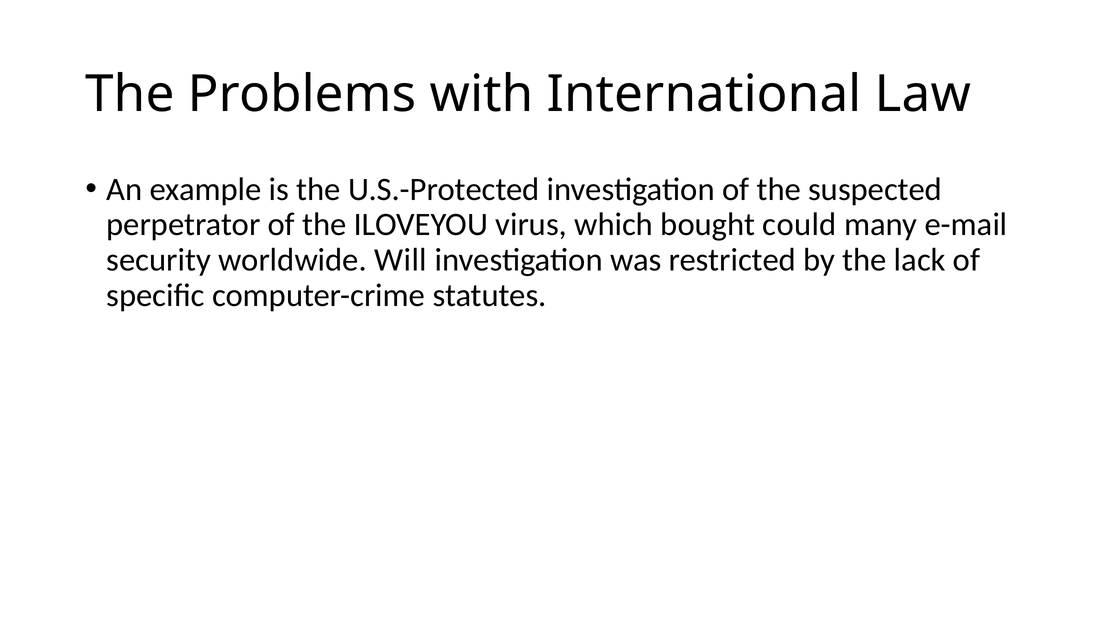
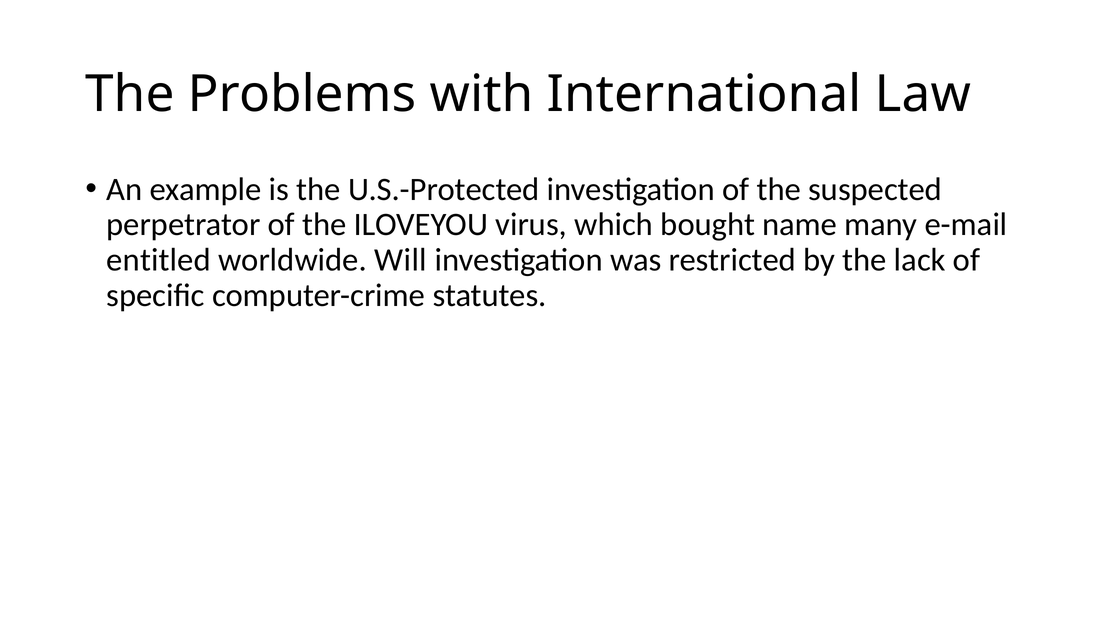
could: could -> name (800, 225)
security: security -> entitled (159, 260)
